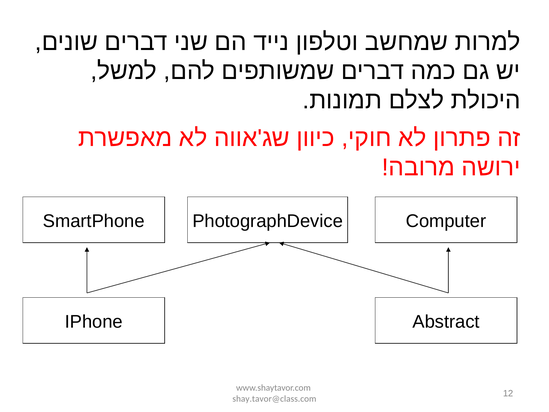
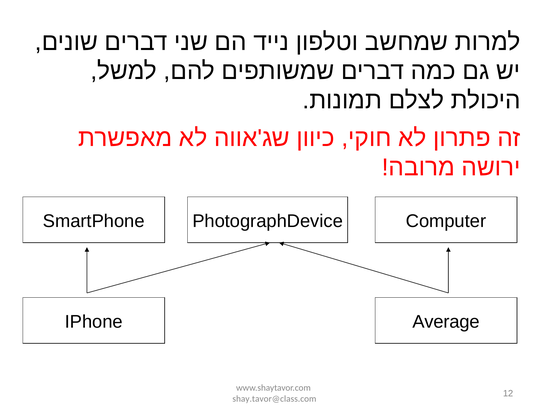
Abstract: Abstract -> Average (446, 322)
